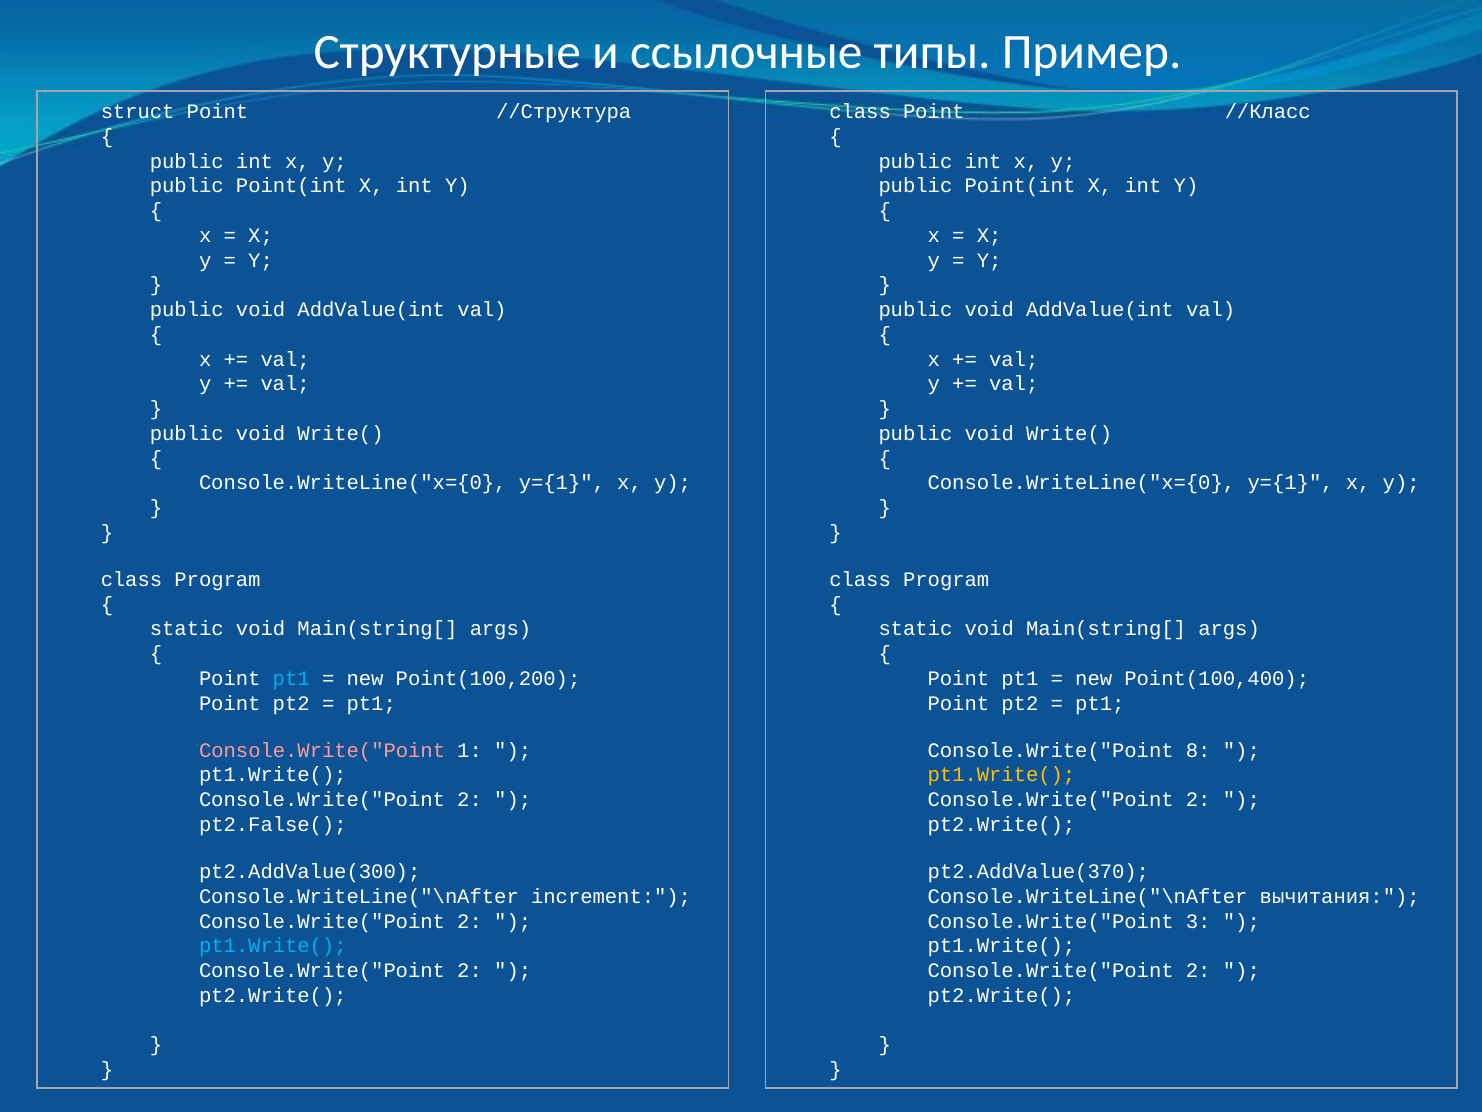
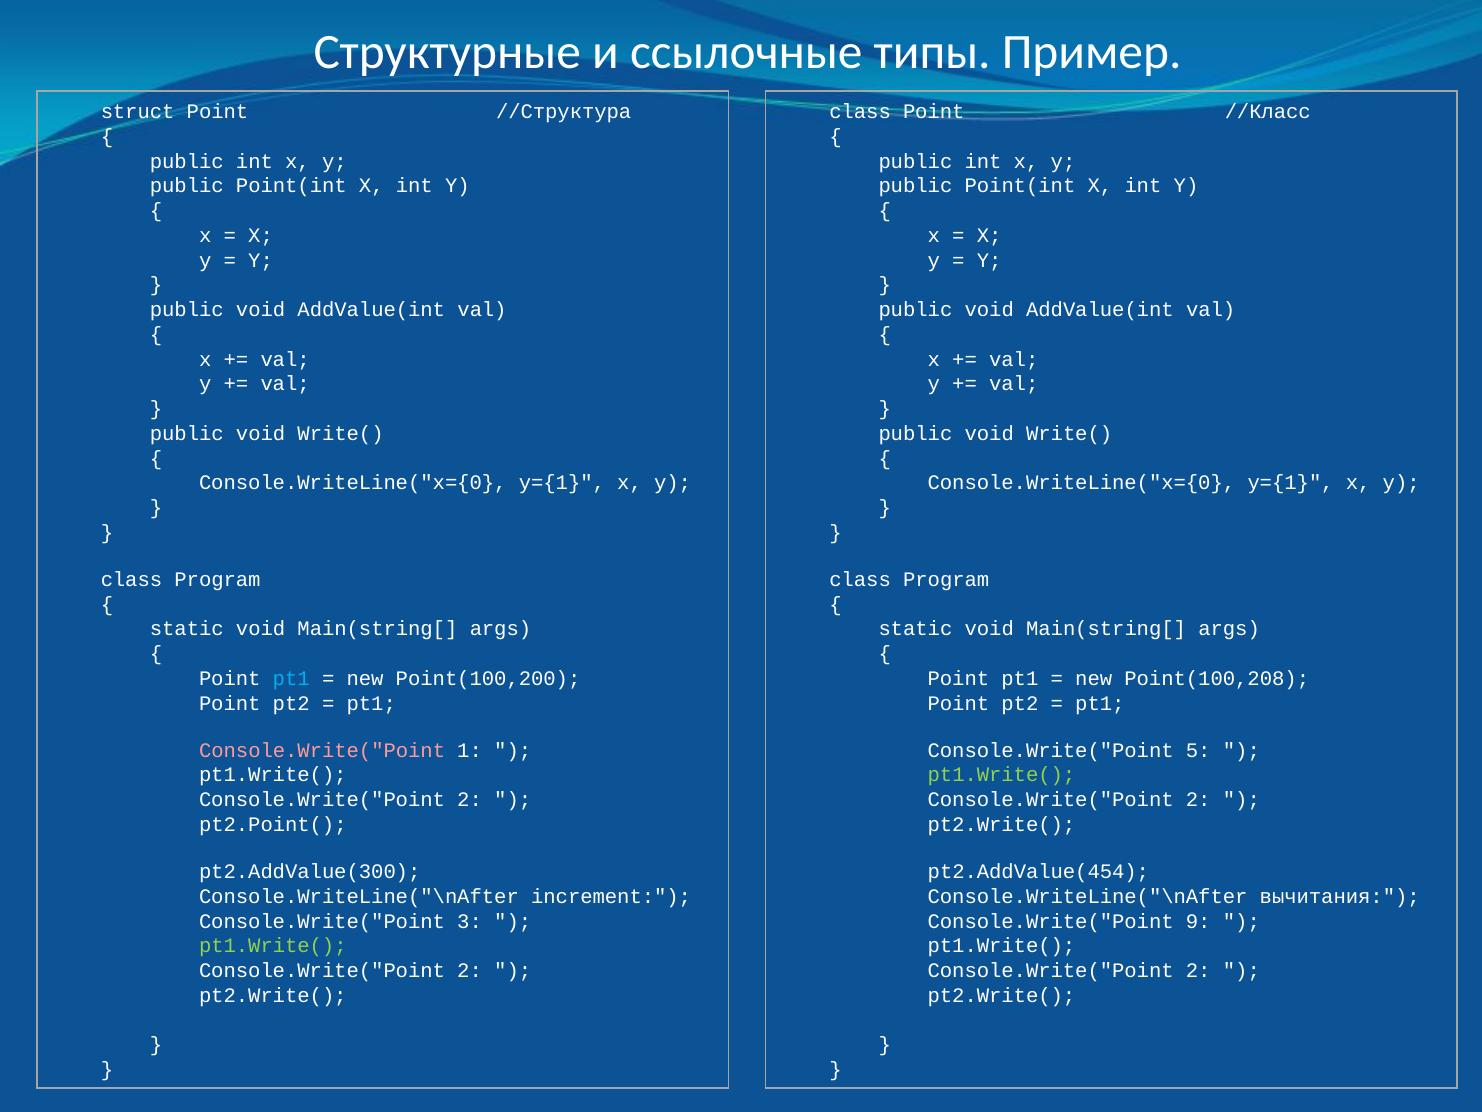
Point(100,400: Point(100,400 -> Point(100,208 (1217, 678)
8: 8 -> 5 (1198, 750)
pt1.Write( colour: yellow -> light green (1001, 775)
pt2.False(: pt2.False( -> pt2.Point( (273, 824)
pt2.AddValue(370: pt2.AddValue(370 -> pt2.AddValue(454 (1038, 871)
2: 2 -> 3 (470, 921)
3: 3 -> 9 (1198, 921)
pt1.Write( colour: light blue -> light green (273, 946)
